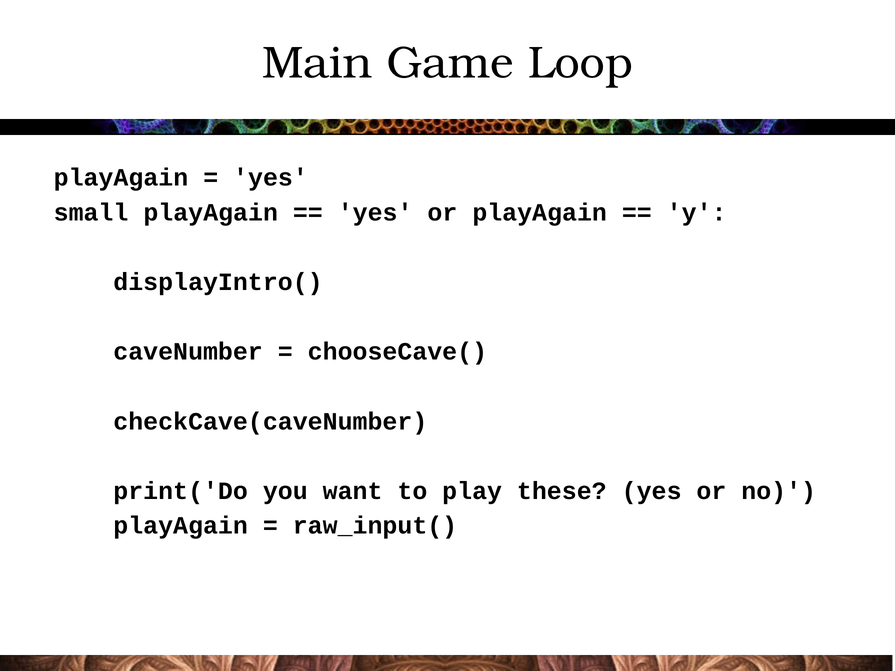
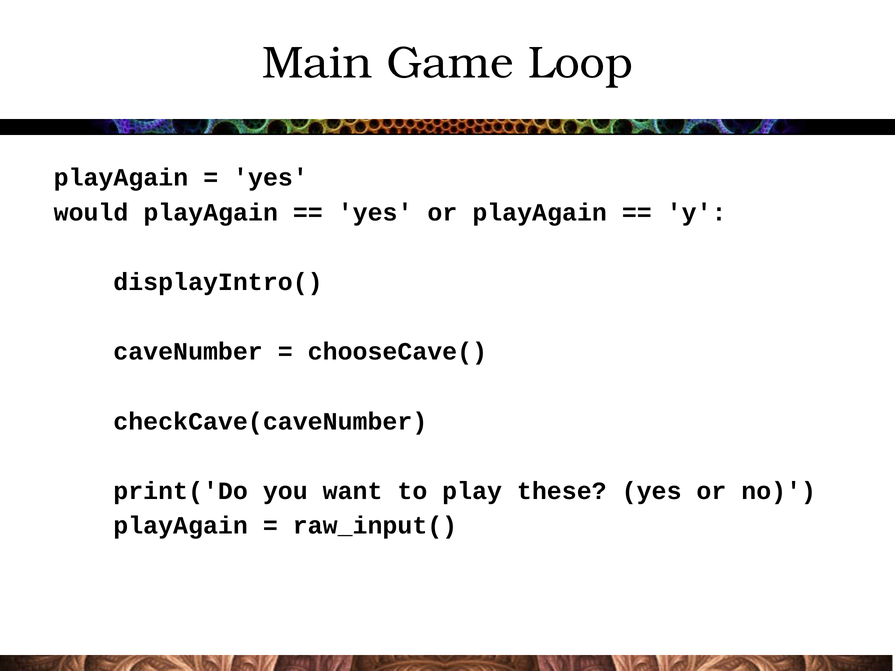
small: small -> would (91, 213)
